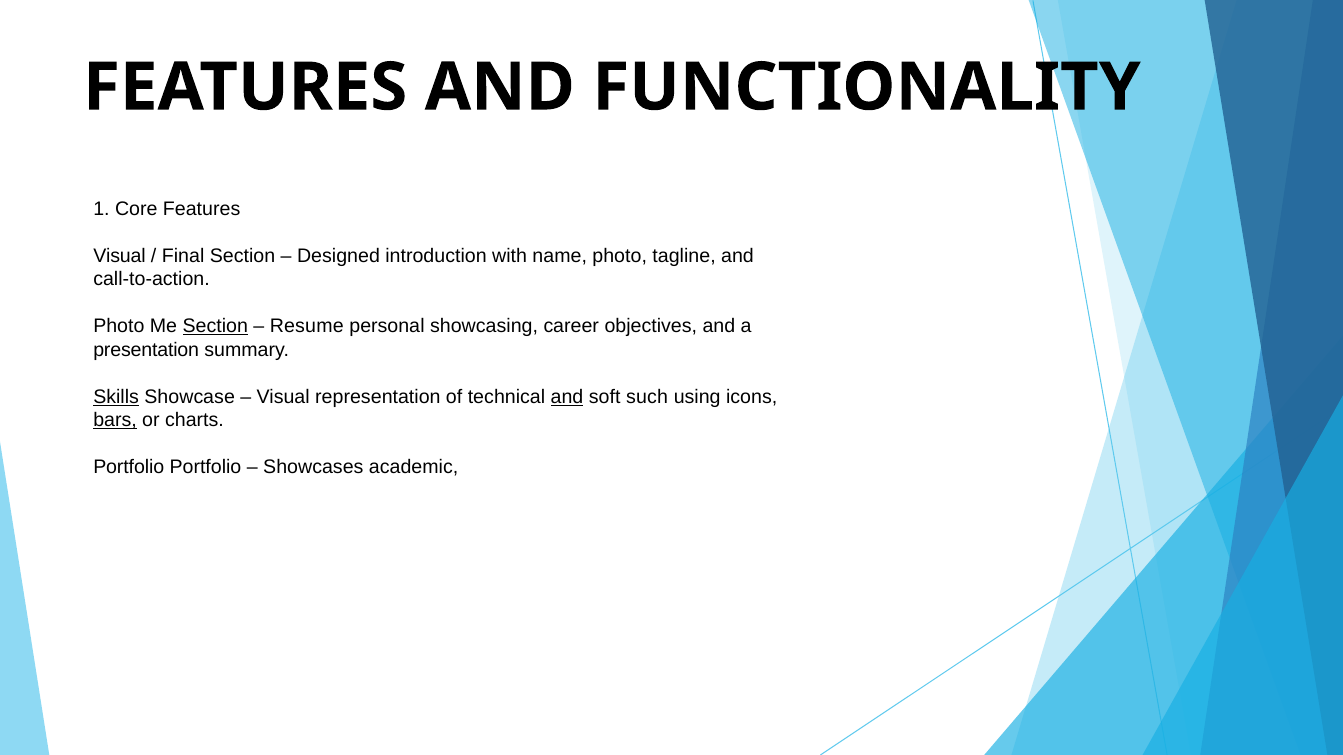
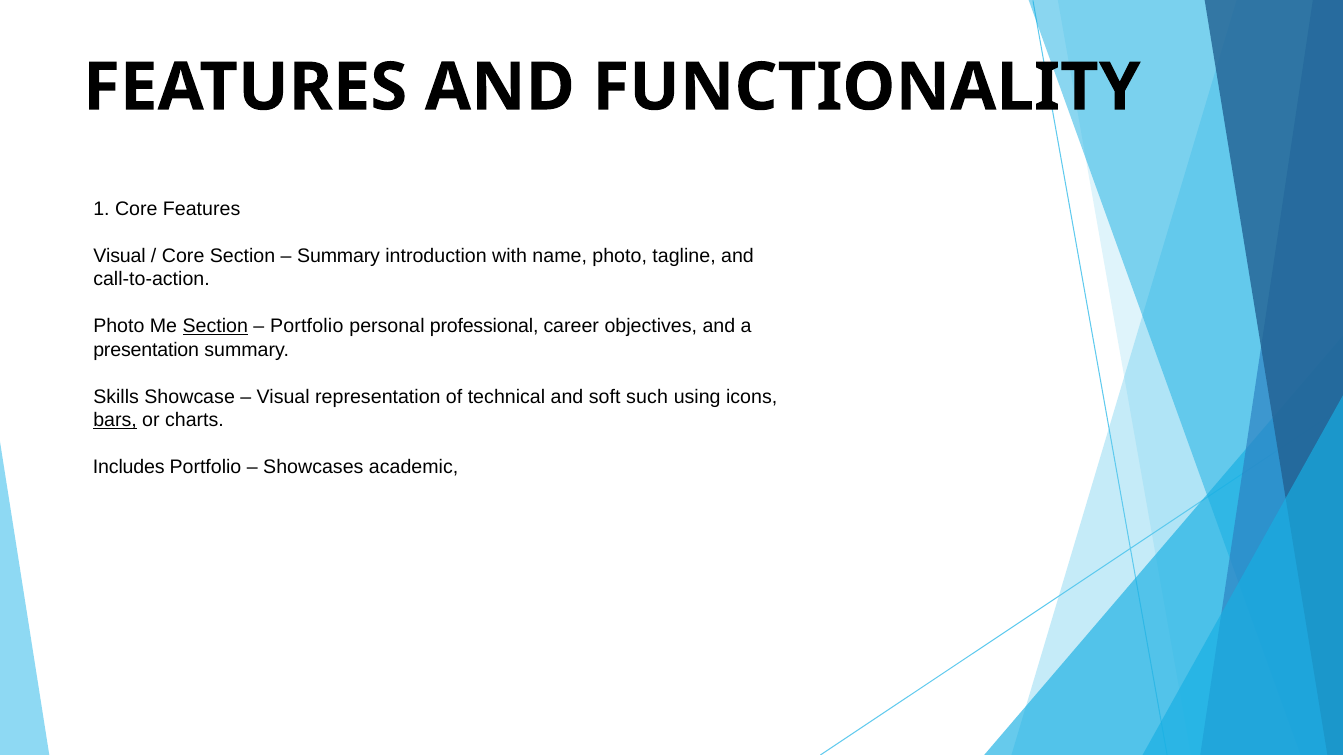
Final: Final -> Core (183, 256)
Designed: Designed -> Summary (339, 256)
Resume: Resume -> Portfolio (307, 326)
showcasing: showcasing -> professional (484, 326)
Skills underline: present -> none (116, 397)
and underline: present -> none (567, 397)
Portfolio: Portfolio -> Includes (129, 468)
